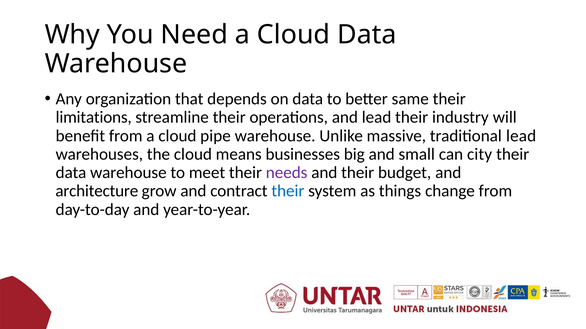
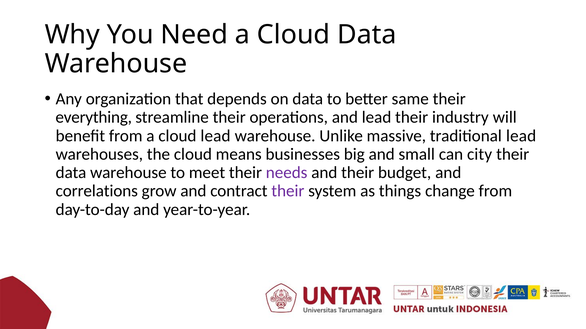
limitations: limitations -> everything (94, 118)
cloud pipe: pipe -> lead (215, 136)
architecture: architecture -> correlations (97, 191)
their colour: blue -> purple (288, 191)
